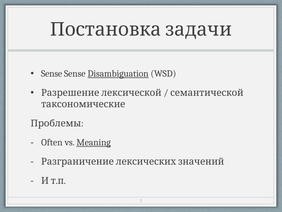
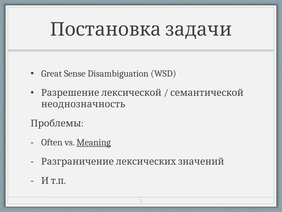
Sense: Sense -> Great (52, 74)
Disambiguation underline: present -> none (118, 74)
таксономические: таксономические -> неоднозначность (83, 104)
